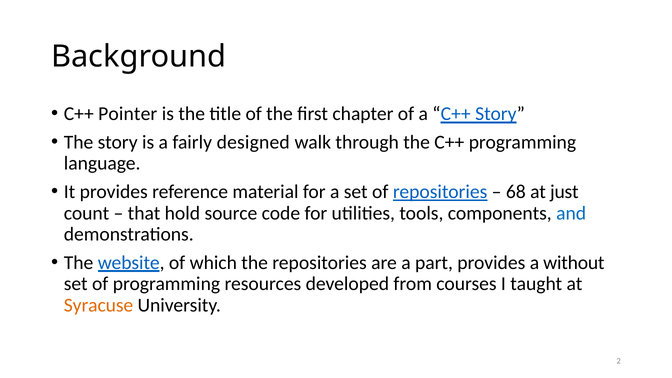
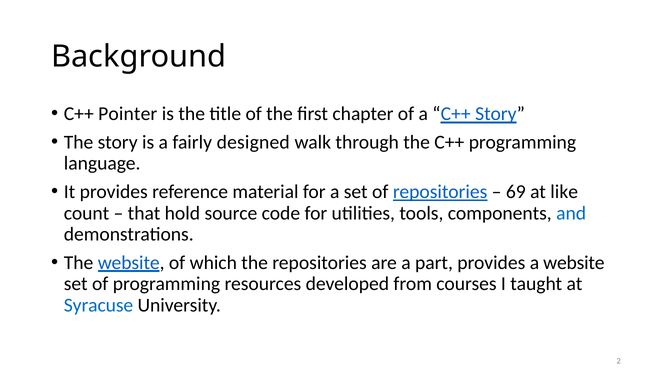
68: 68 -> 69 (516, 192)
just: just -> like (564, 192)
a without: without -> website (574, 263)
Syracuse colour: orange -> blue (99, 305)
